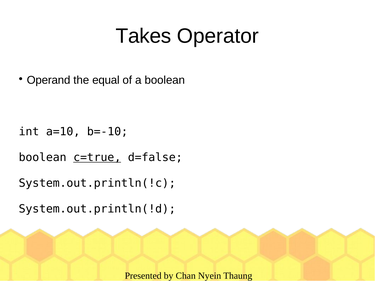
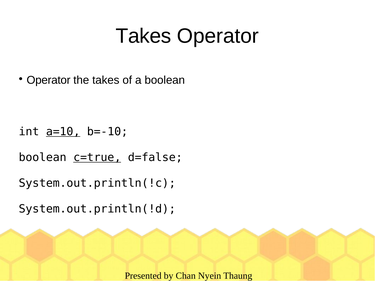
Operand: Operand -> Operator (49, 80)
the equal: equal -> takes (106, 80)
a=10 underline: none -> present (63, 132)
